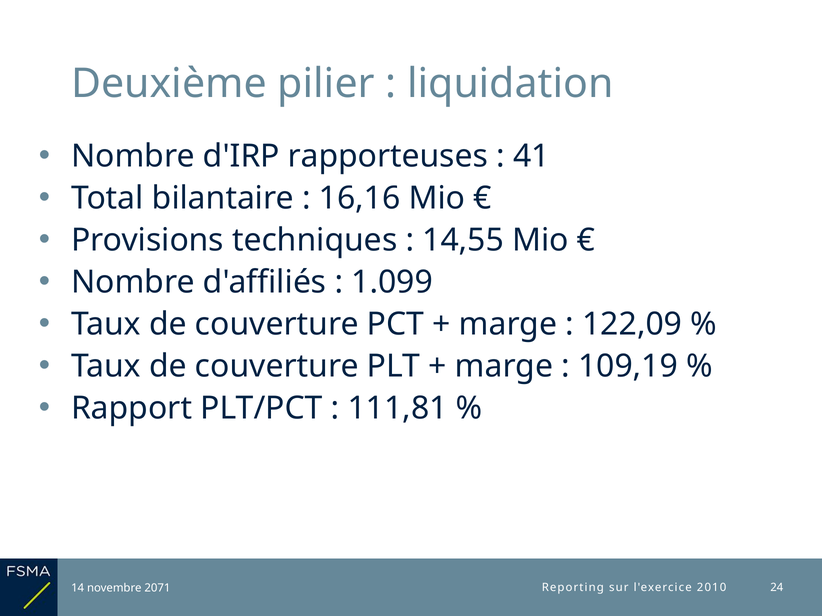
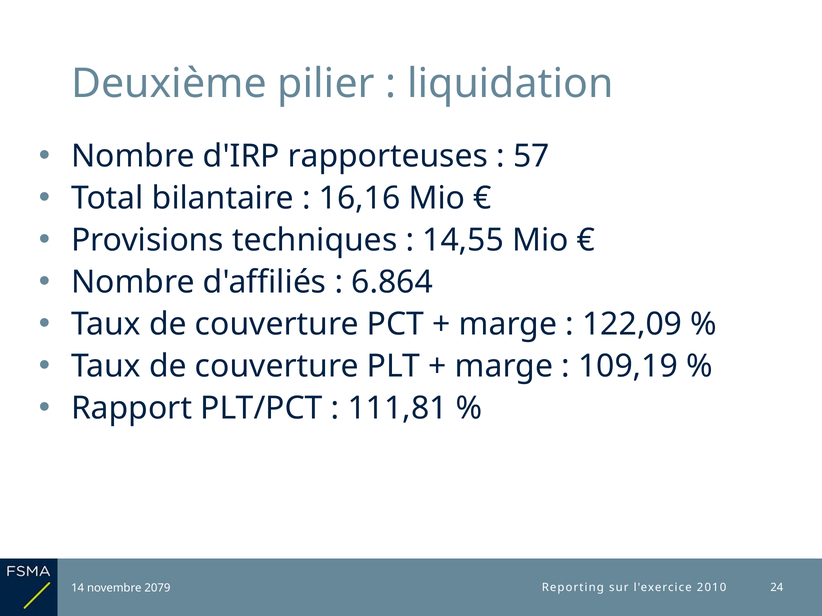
41: 41 -> 57 (531, 157)
1.099: 1.099 -> 6.864 (392, 283)
2071: 2071 -> 2079 (157, 589)
